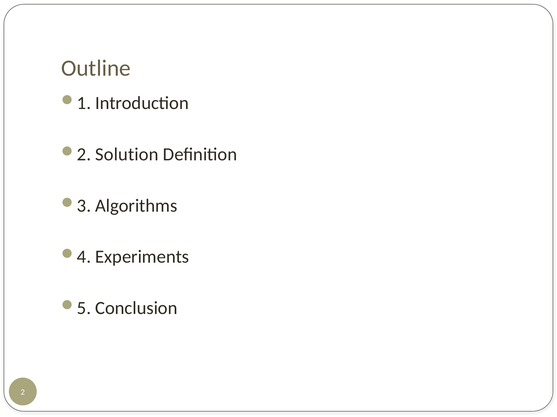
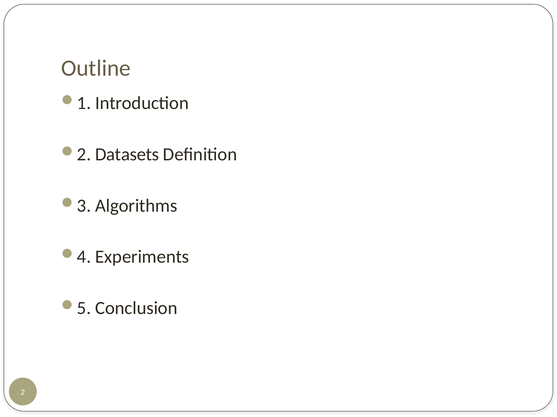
Solution: Solution -> Datasets (127, 155)
